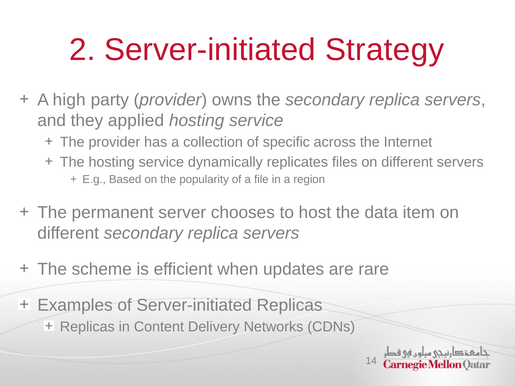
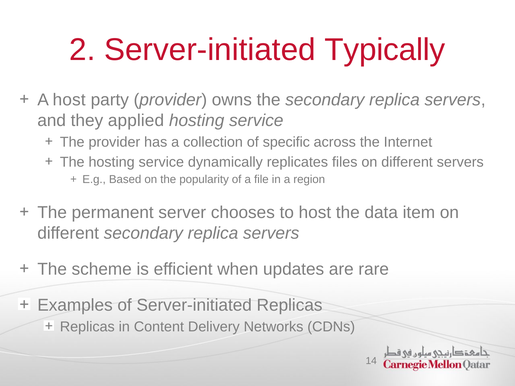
Strategy: Strategy -> Typically (385, 50)
A high: high -> host (69, 100)
